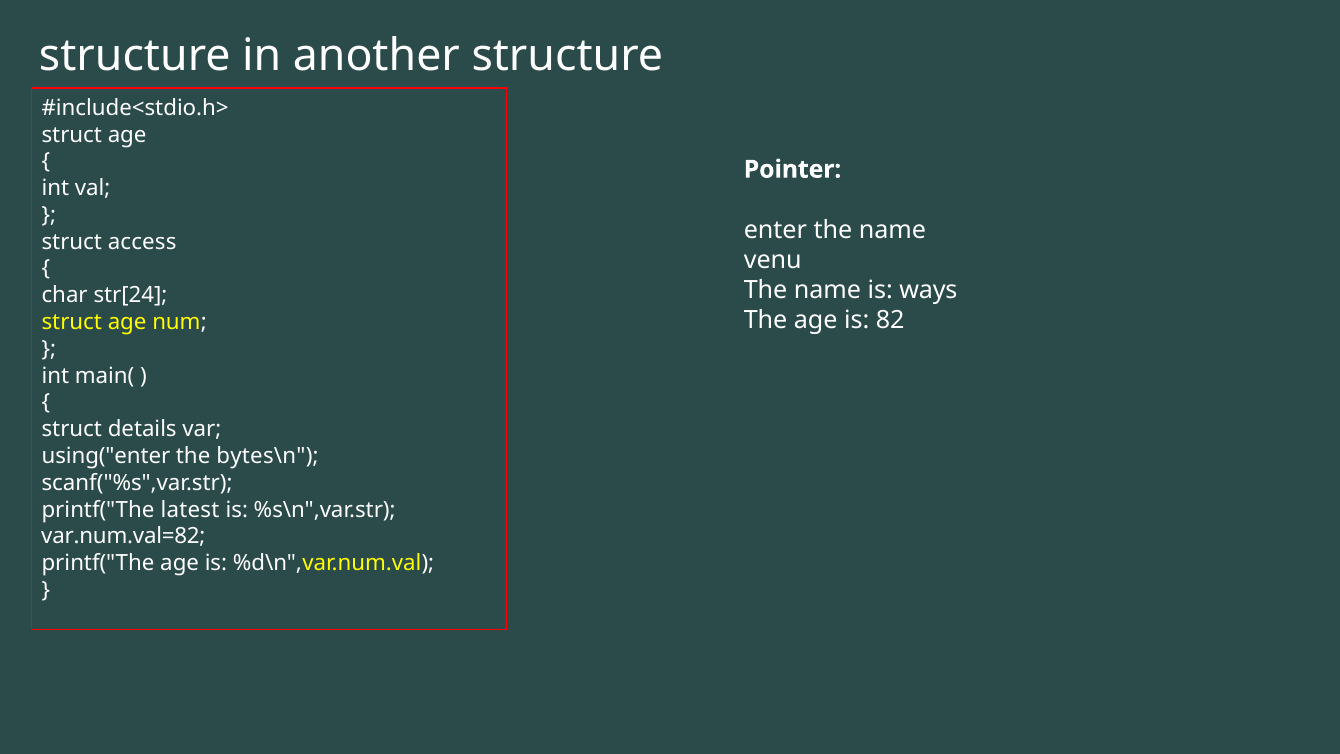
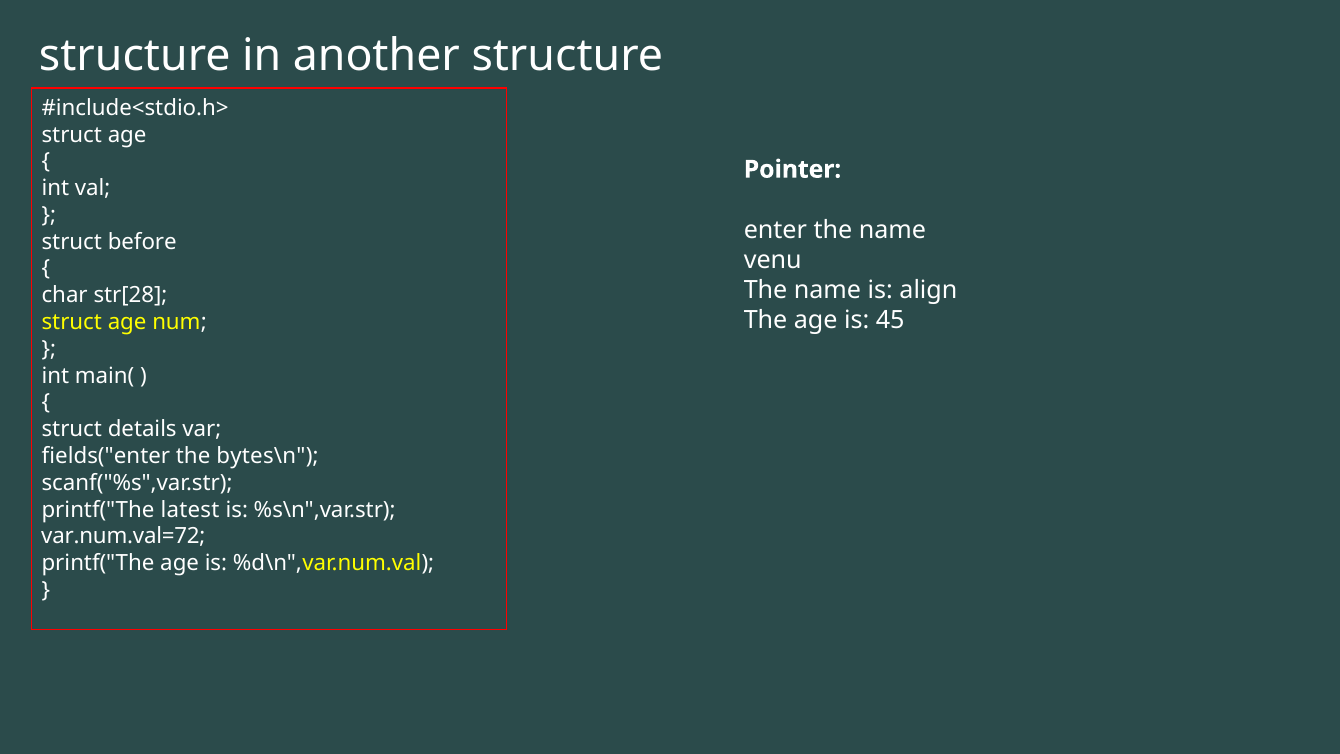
access: access -> before (142, 242)
ways: ways -> align (928, 290)
str[24: str[24 -> str[28 (130, 295)
82: 82 -> 45 (890, 320)
using("enter: using("enter -> fields("enter (106, 456)
var.num.val=82: var.num.val=82 -> var.num.val=72 (123, 536)
